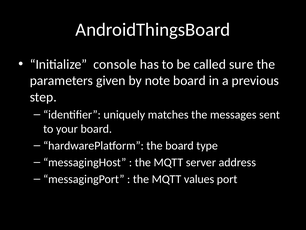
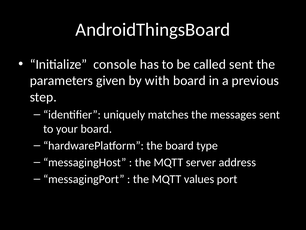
called sure: sure -> sent (241, 64)
note: note -> with (157, 81)
